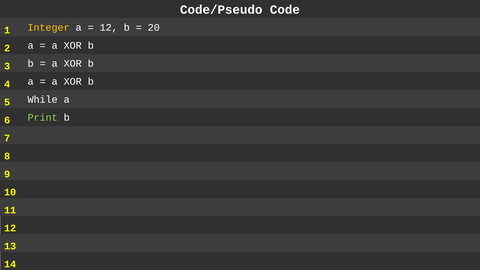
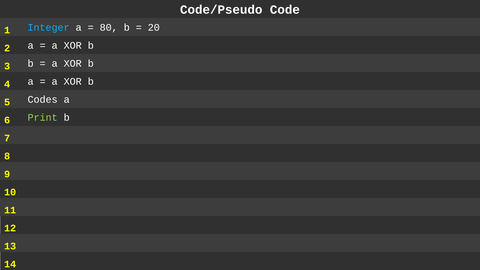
Integer colour: yellow -> light blue (49, 28)
12: 12 -> 80 (109, 28)
While: While -> Codes (43, 100)
